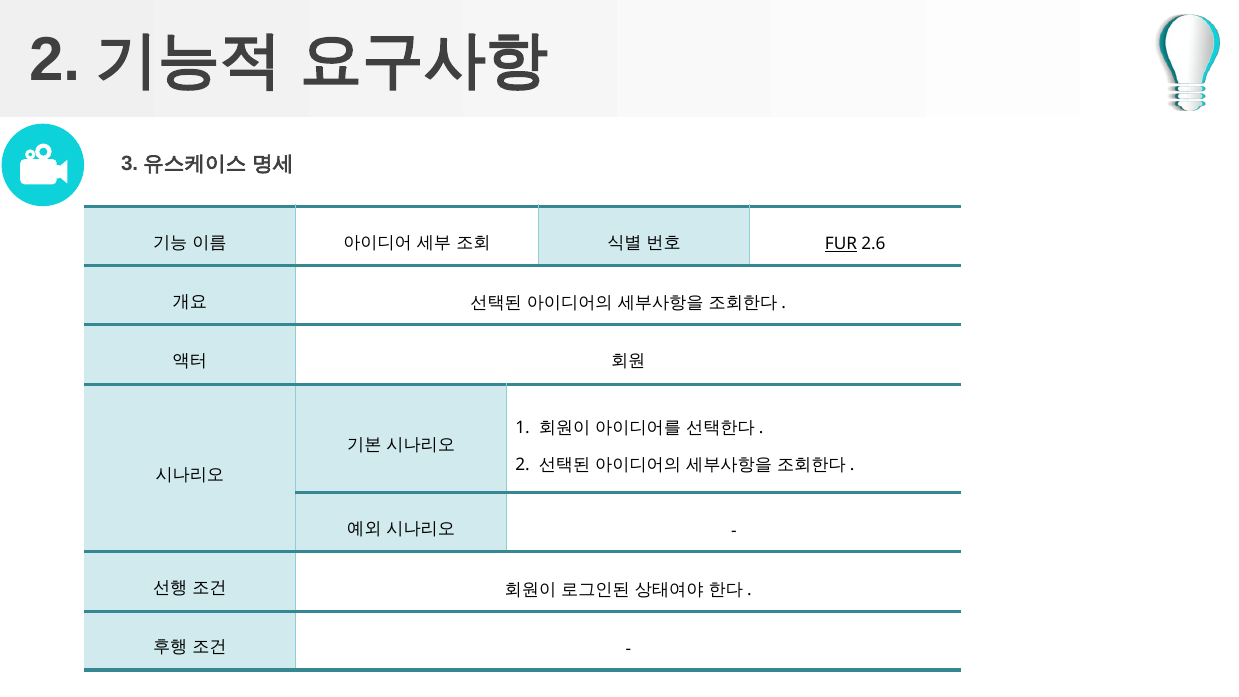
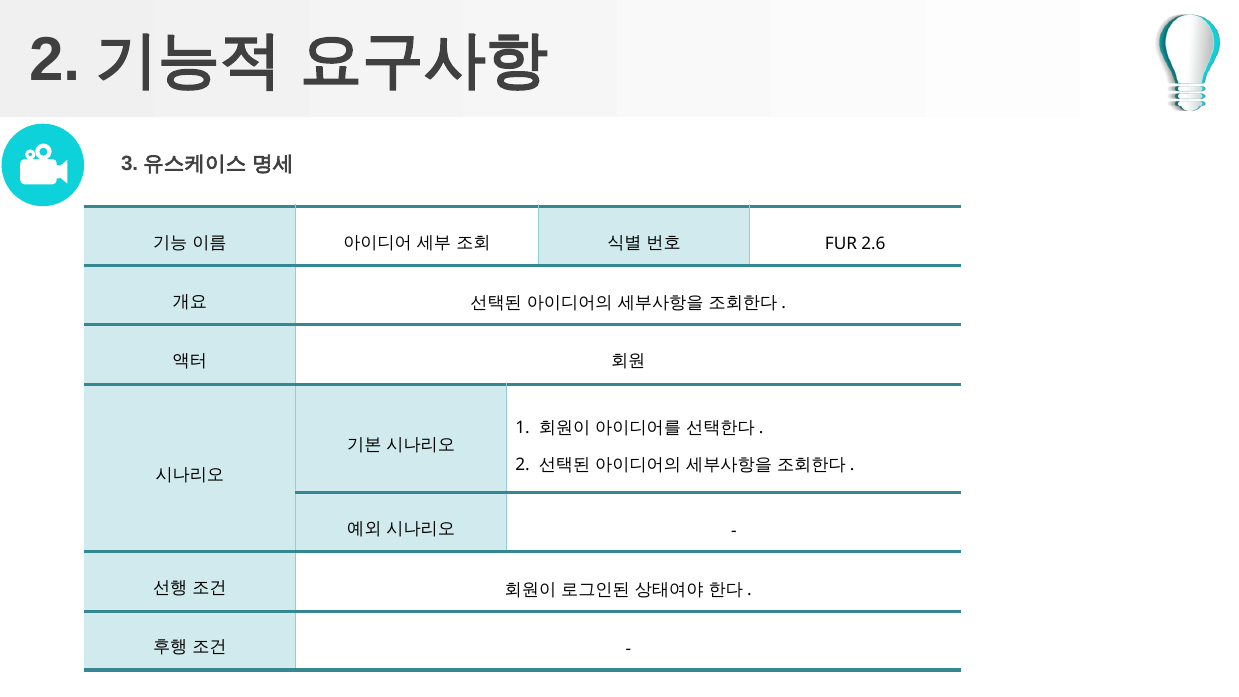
FUR underline: present -> none (841, 244)
